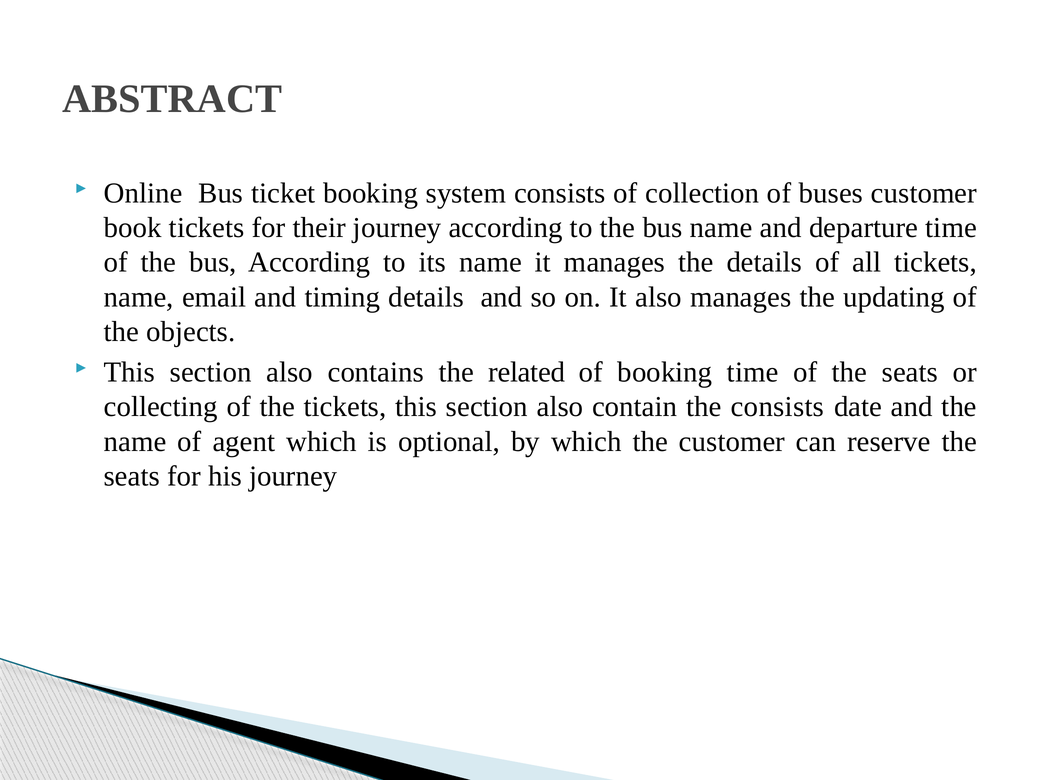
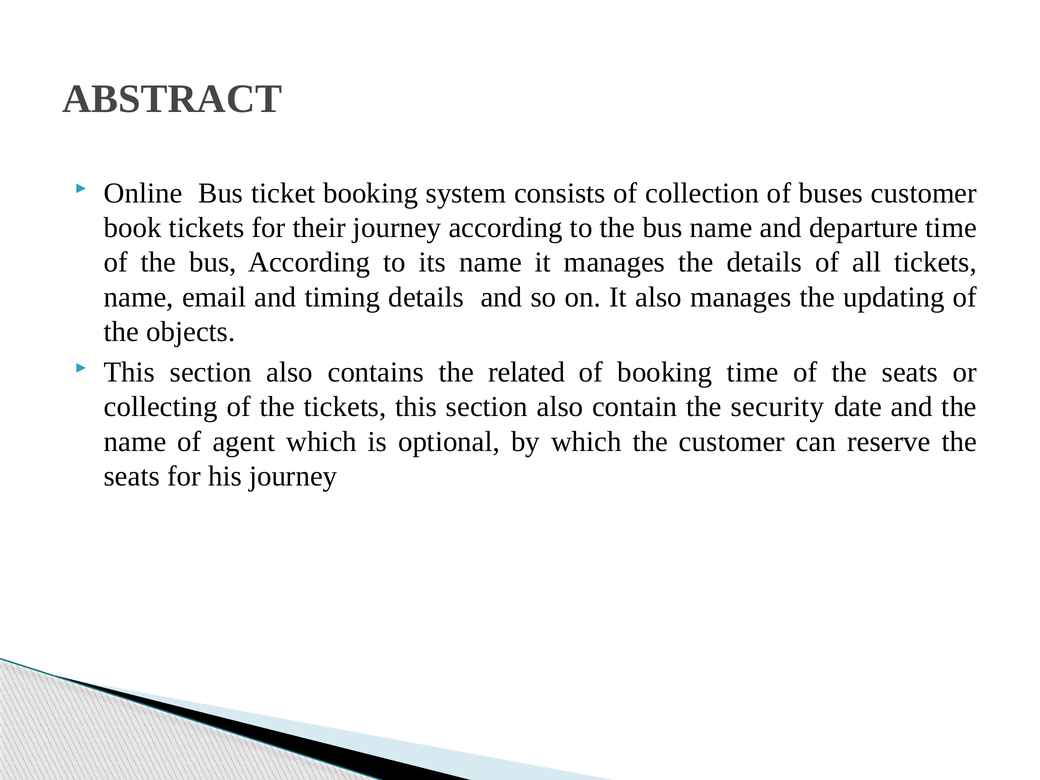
the consists: consists -> security (778, 407)
